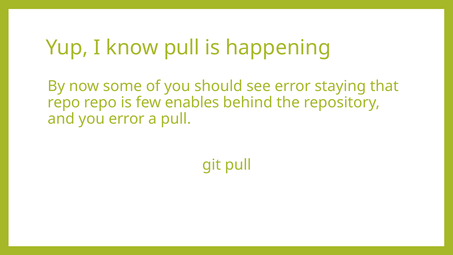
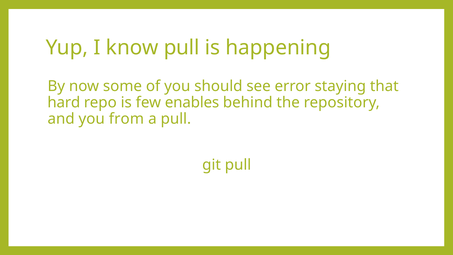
repo: repo -> hard (64, 103)
you error: error -> from (126, 119)
